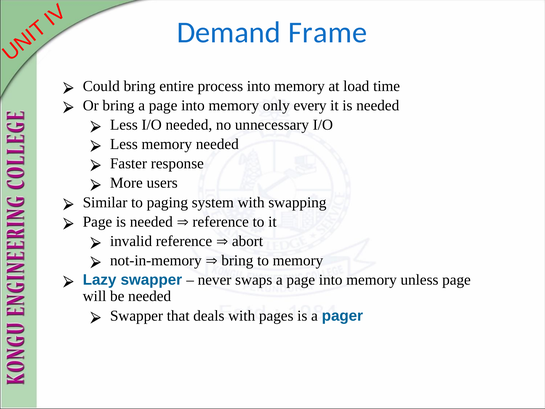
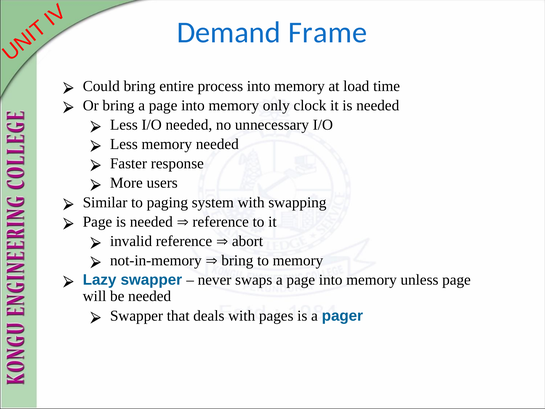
every: every -> clock (310, 105)
